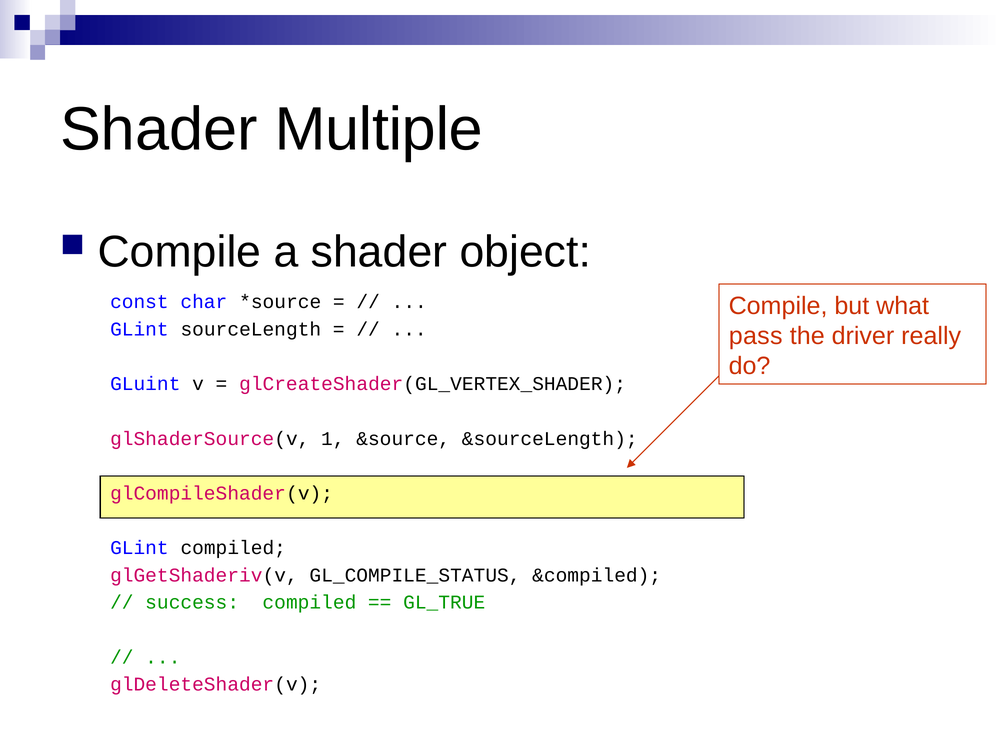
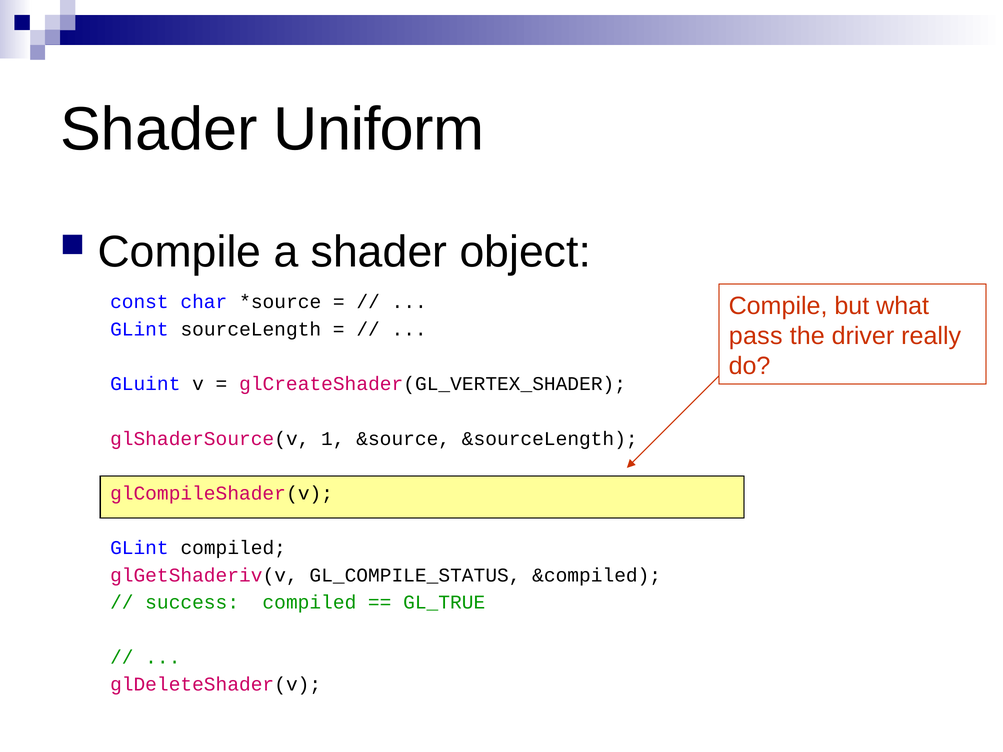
Multiple: Multiple -> Uniform (379, 130)
